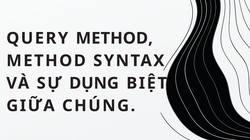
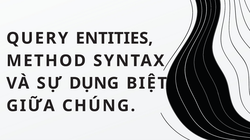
QUERY METHOD: METHOD -> ENTITIES (114, 38)
